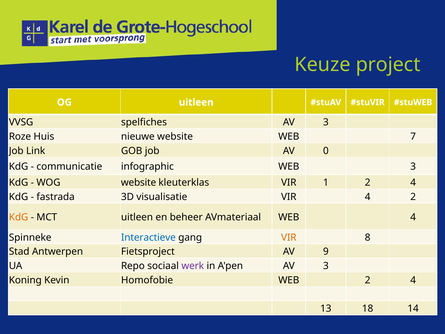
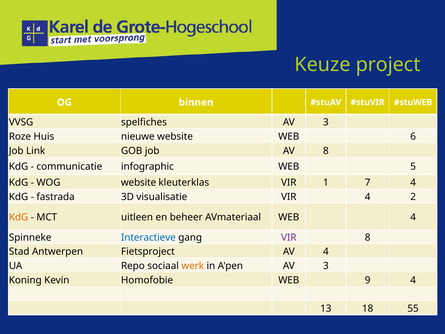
OG uitleen: uitleen -> binnen (196, 102)
7: 7 -> 6 (413, 137)
AV 0: 0 -> 8 (326, 151)
WEB 3: 3 -> 5 (413, 167)
1 2: 2 -> 7 (368, 182)
VIR colour: orange -> purple (289, 237)
AV 9: 9 -> 4 (326, 252)
werk colour: purple -> orange (193, 266)
WEB 2: 2 -> 9 (368, 280)
14: 14 -> 55 (413, 309)
